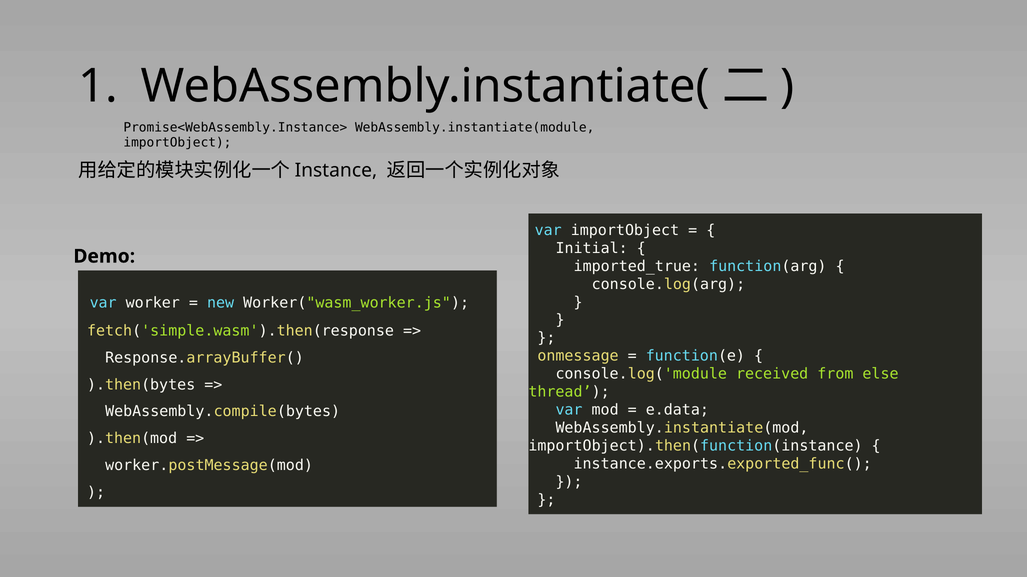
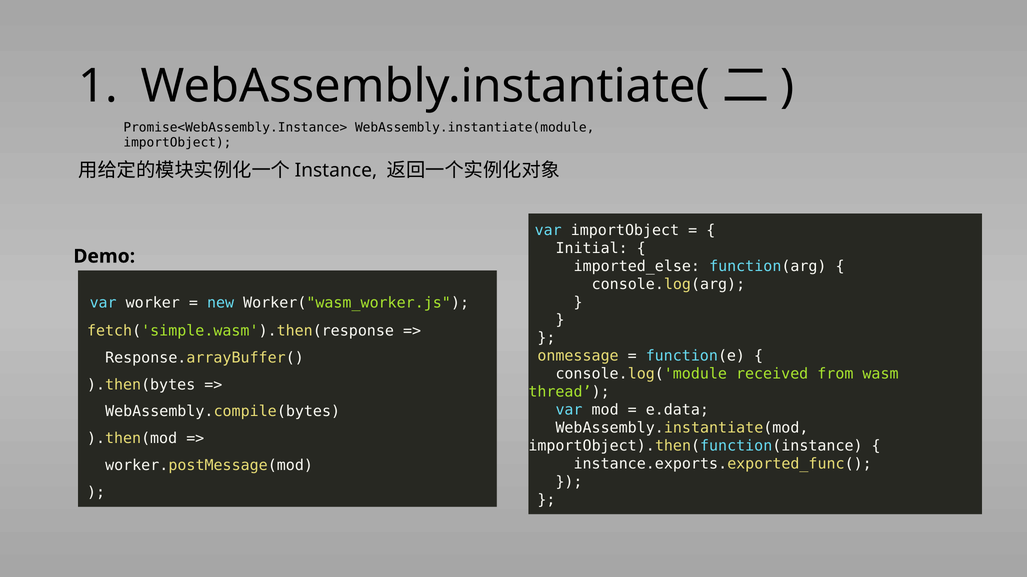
imported_true: imported_true -> imported_else (637, 266)
else: else -> wasm (881, 374)
